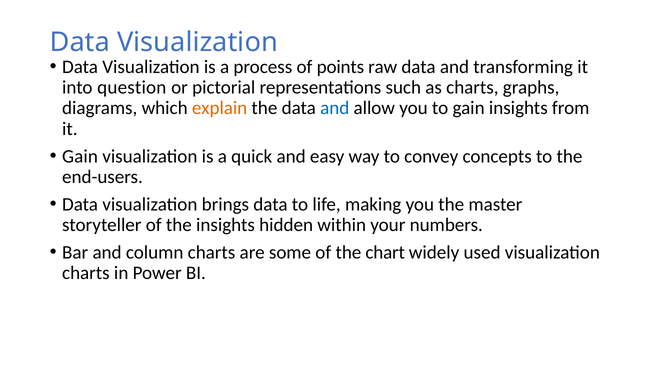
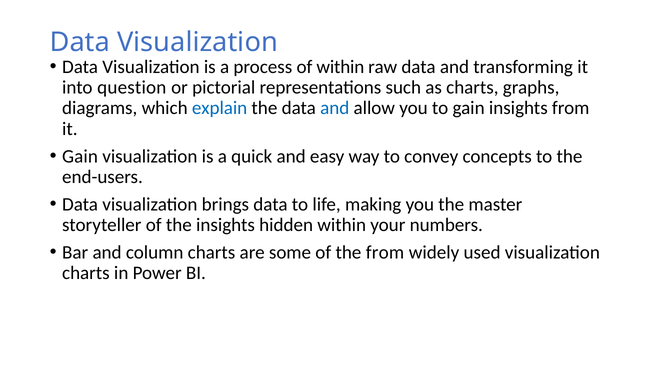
of points: points -> within (340, 67)
explain colour: orange -> blue (220, 108)
the chart: chart -> from (385, 252)
